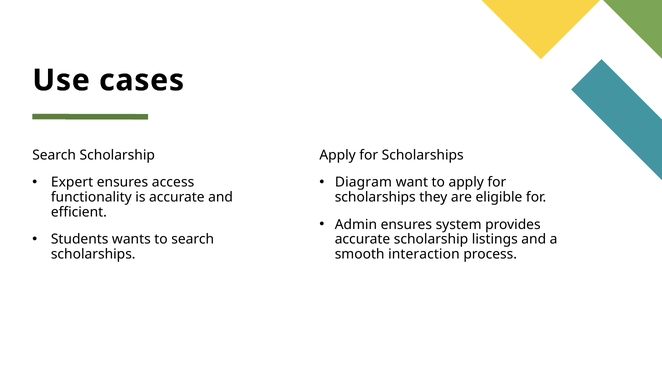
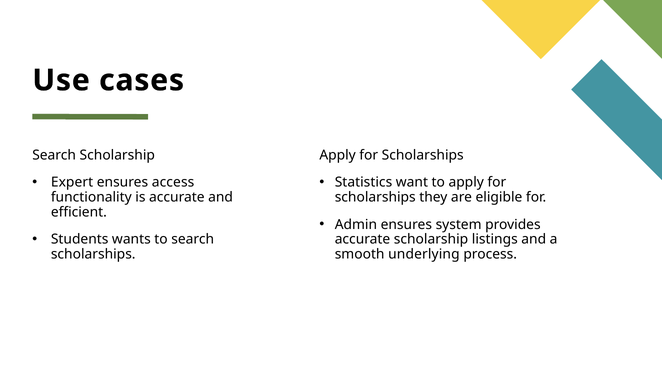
Diagram: Diagram -> Statistics (364, 182)
interaction: interaction -> underlying (424, 254)
